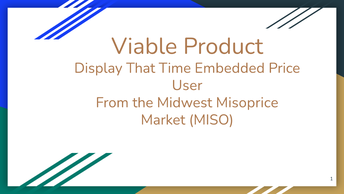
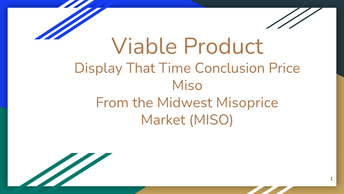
Embedded: Embedded -> Conclusion (230, 68)
User: User -> Miso (187, 85)
